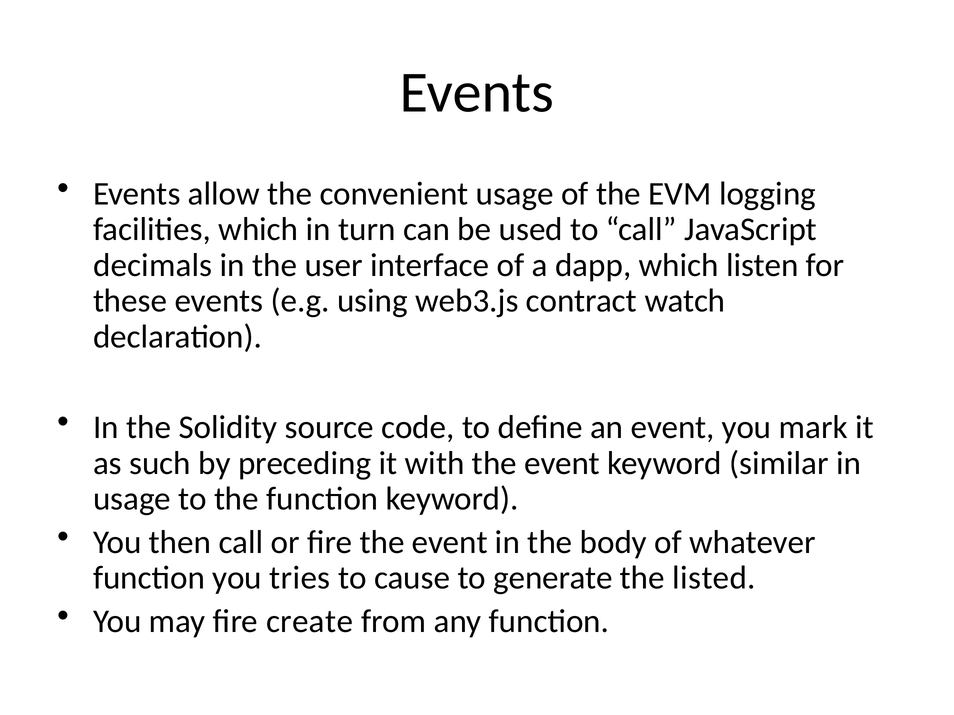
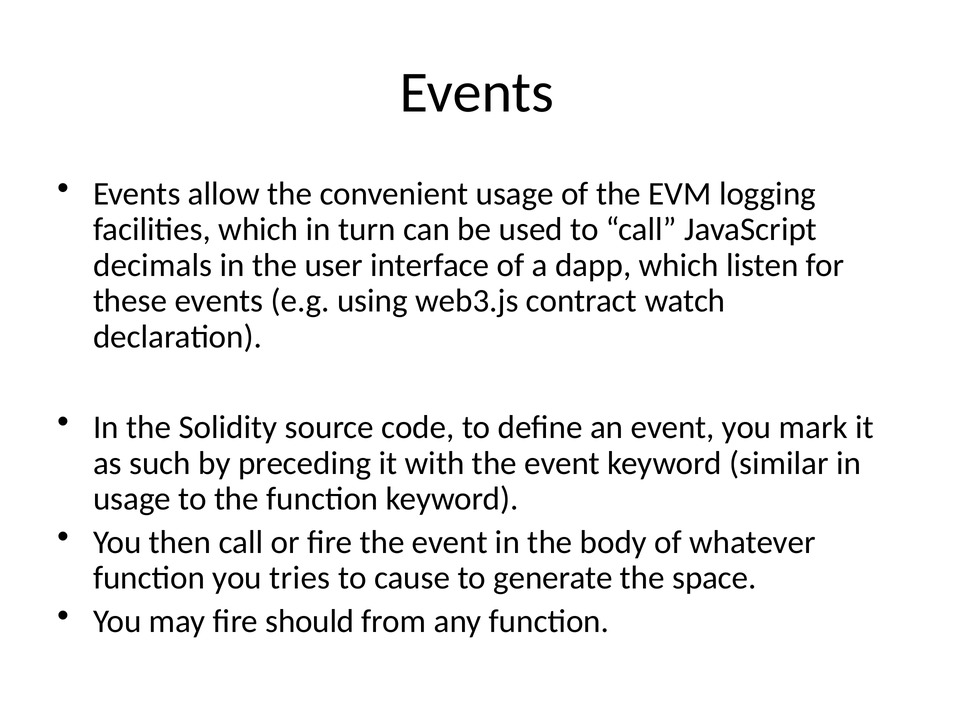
listed: listed -> space (714, 578)
create: create -> should (310, 622)
